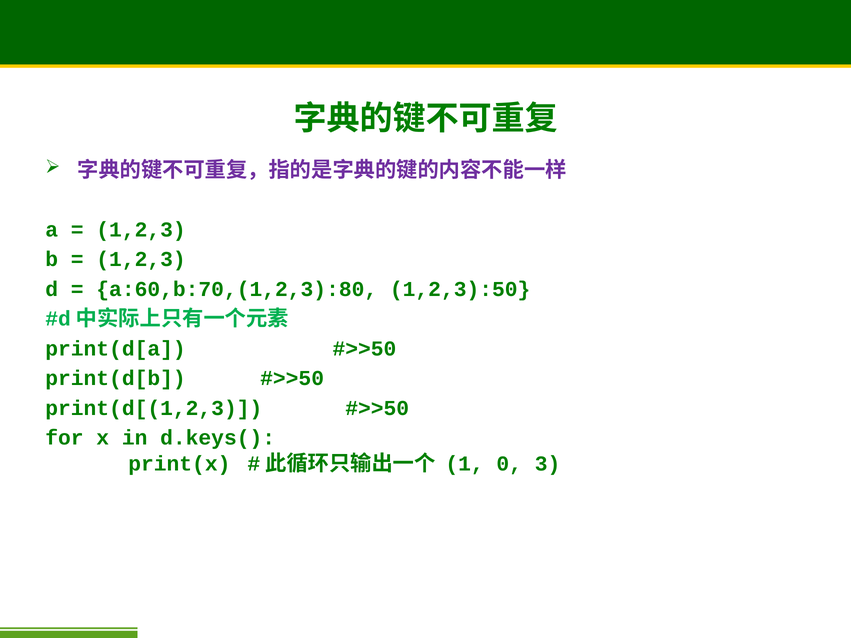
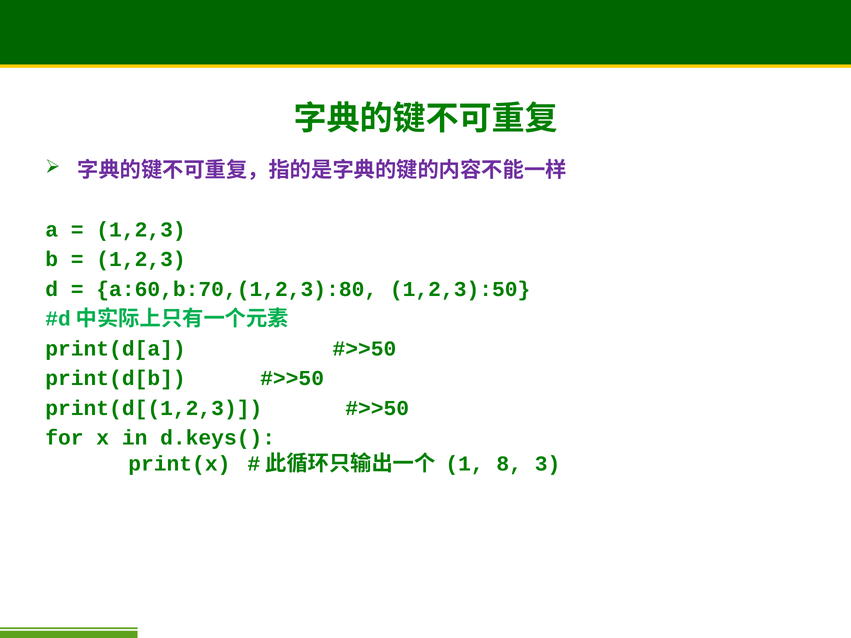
0: 0 -> 8 (509, 464)
